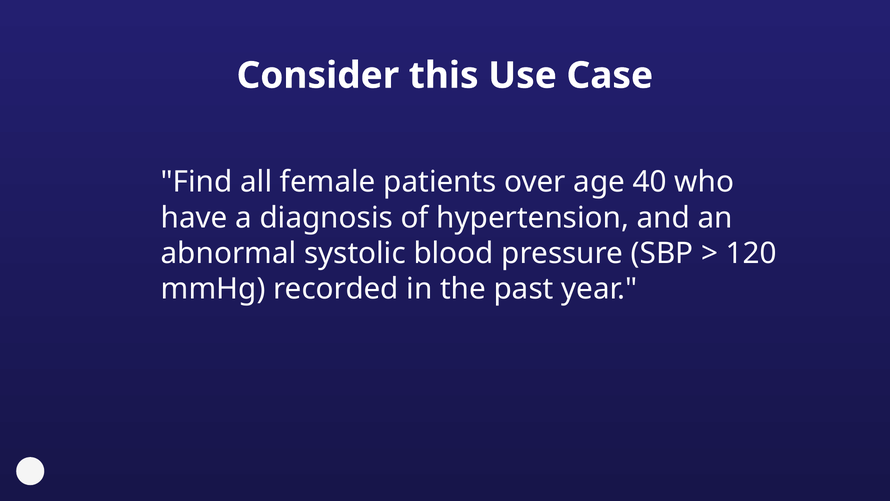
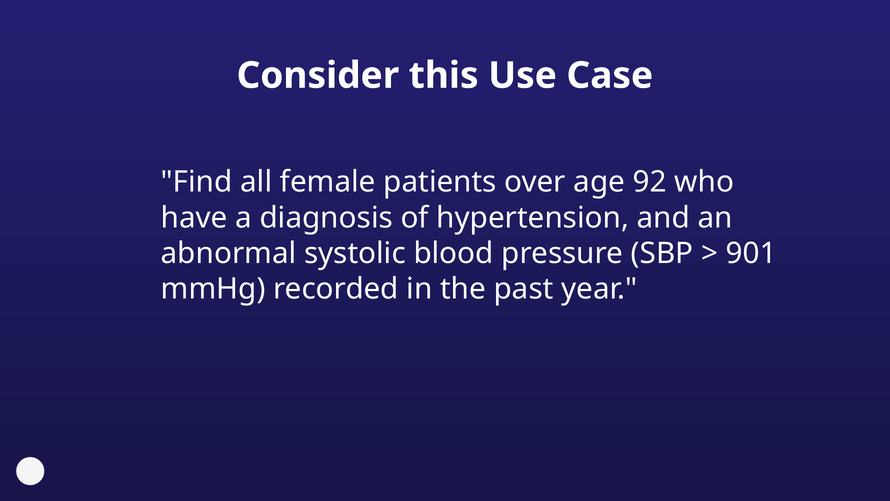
40: 40 -> 92 (650, 182)
120: 120 -> 901 (751, 253)
